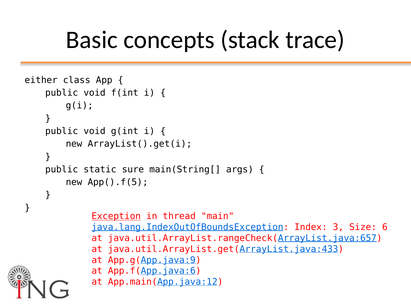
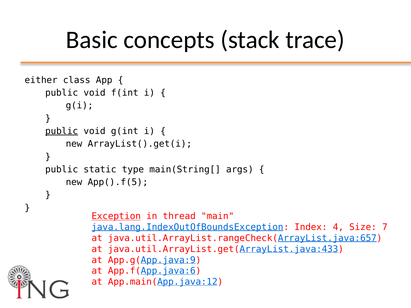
public underline: none -> present (62, 131)
sure: sure -> type (133, 170)
3: 3 -> 4 (338, 227)
6: 6 -> 7 (385, 227)
